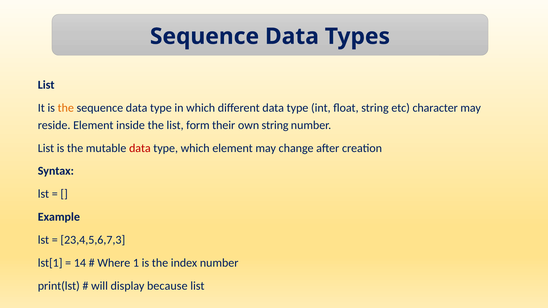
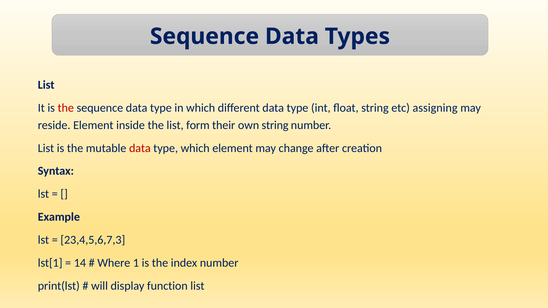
the colour: orange -> red (66, 108)
character: character -> assigning (435, 108)
because: because -> function (167, 286)
